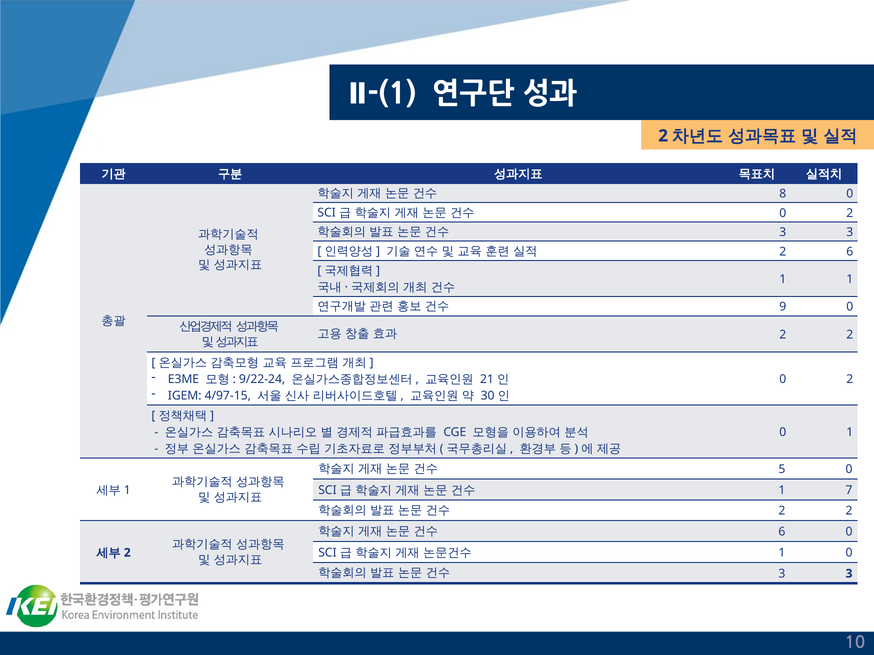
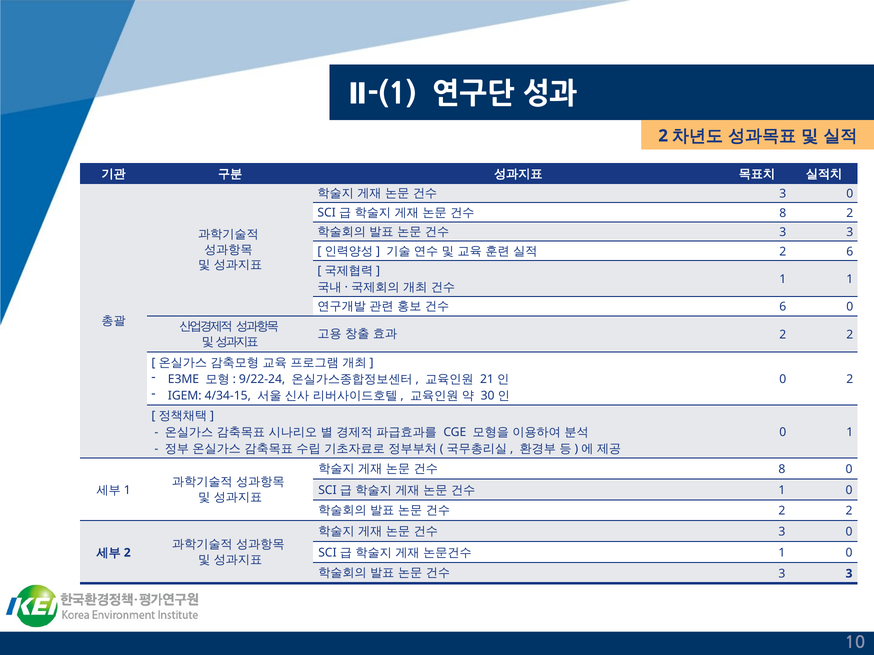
8: 8 -> 3 (783, 194)
0: 0 -> 8 (783, 213)
9: 9 -> 6 (783, 307)
4/97-15: 4/97-15 -> 4/34-15 (228, 396)
5: 5 -> 8 (782, 470)
7: 7 -> 0 (849, 490)
6: 6 -> 3 (782, 532)
